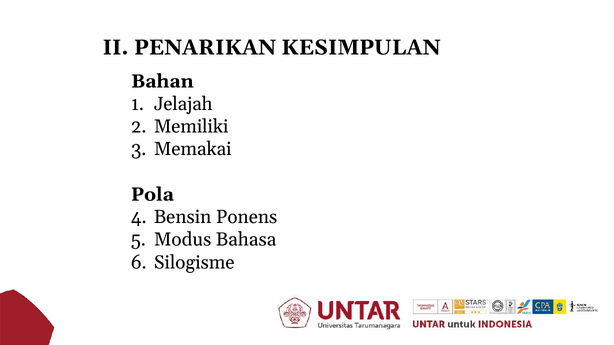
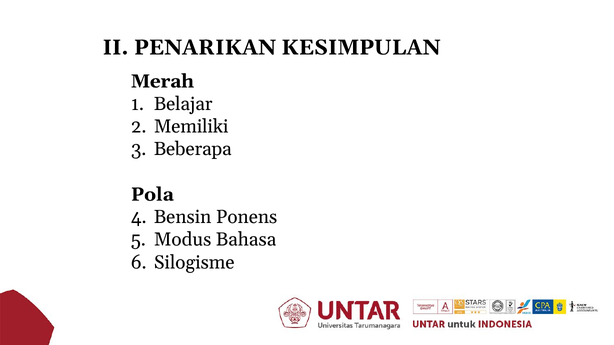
Bahan: Bahan -> Merah (162, 81)
Jelajah: Jelajah -> Belajar (183, 104)
Memakai: Memakai -> Beberapa (193, 149)
